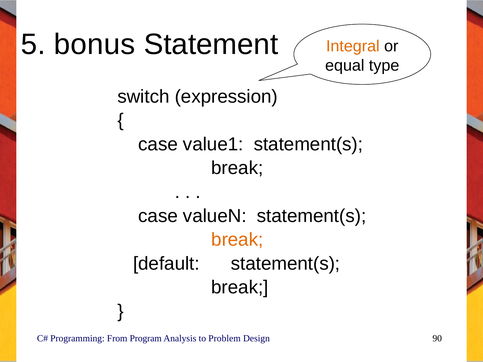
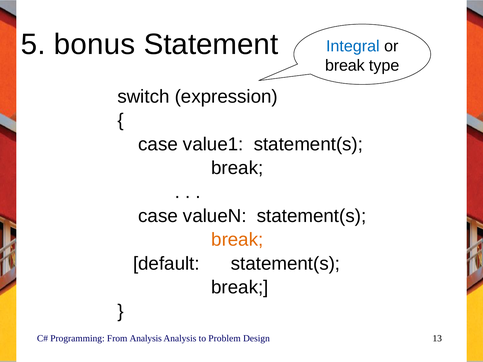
Integral colour: orange -> blue (353, 46)
equal: equal -> break (345, 65)
From Program: Program -> Analysis (146, 339)
90: 90 -> 13 (437, 339)
